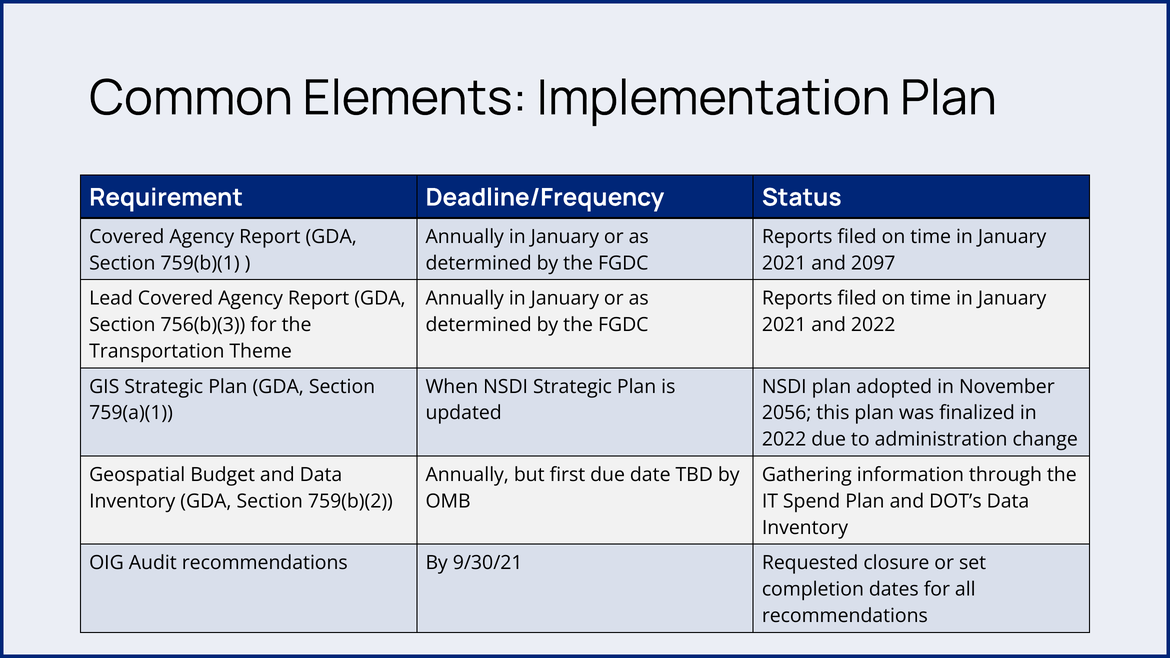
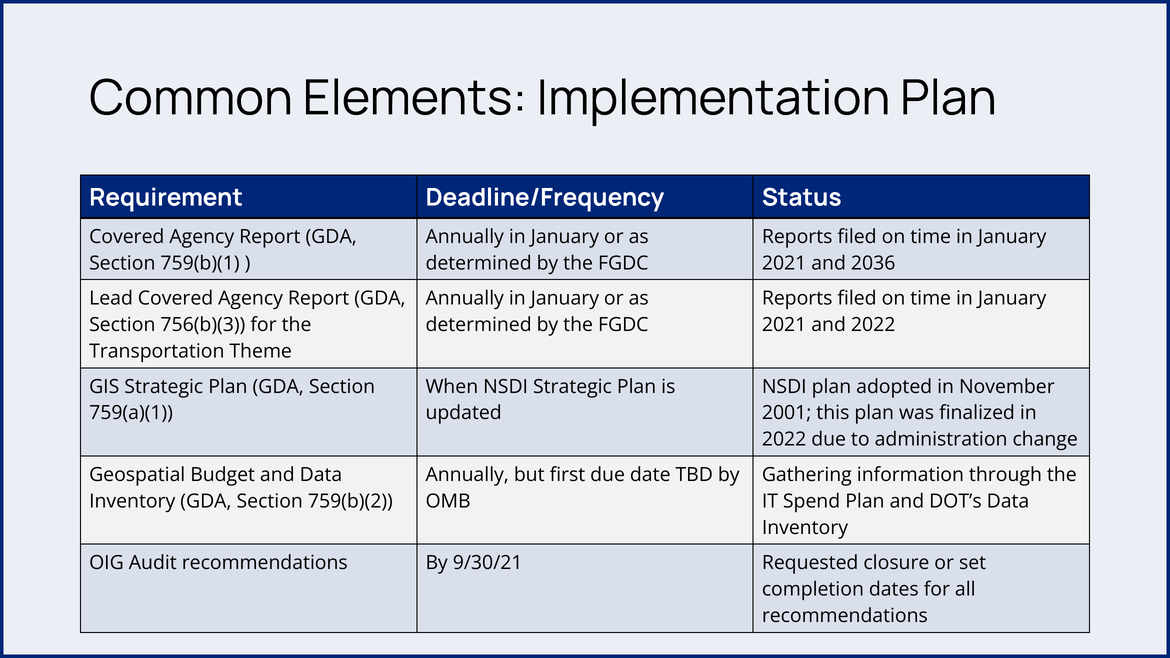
2097: 2097 -> 2036 (873, 263)
2056: 2056 -> 2001 (787, 413)
